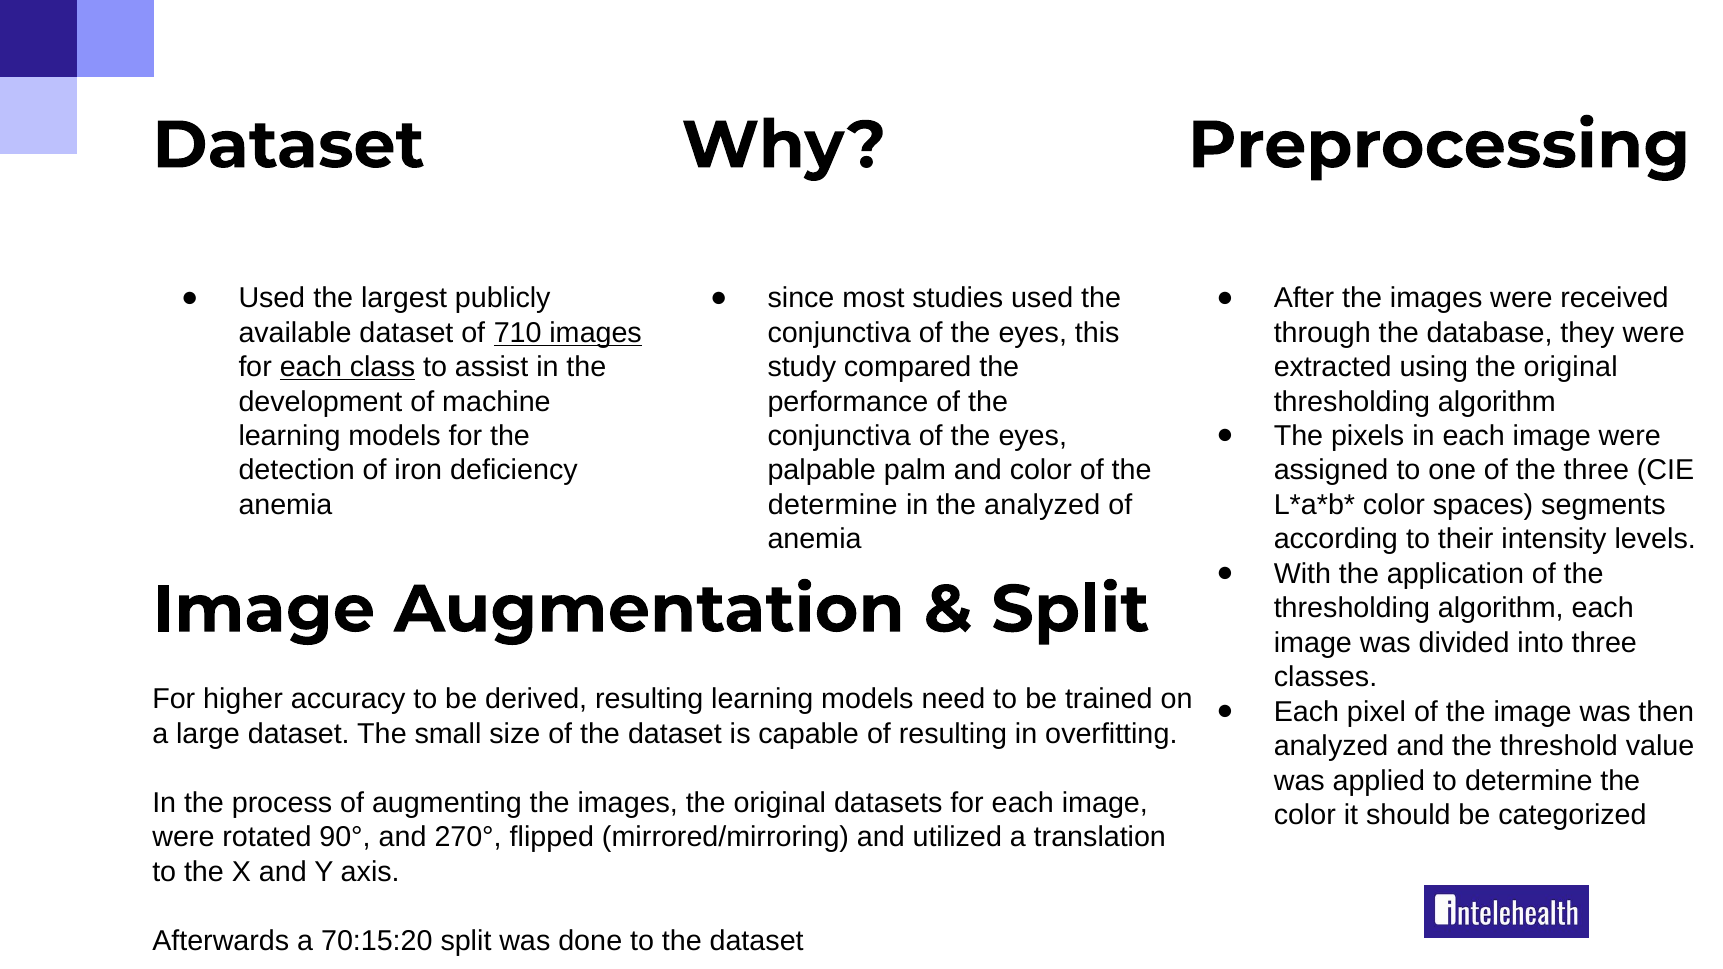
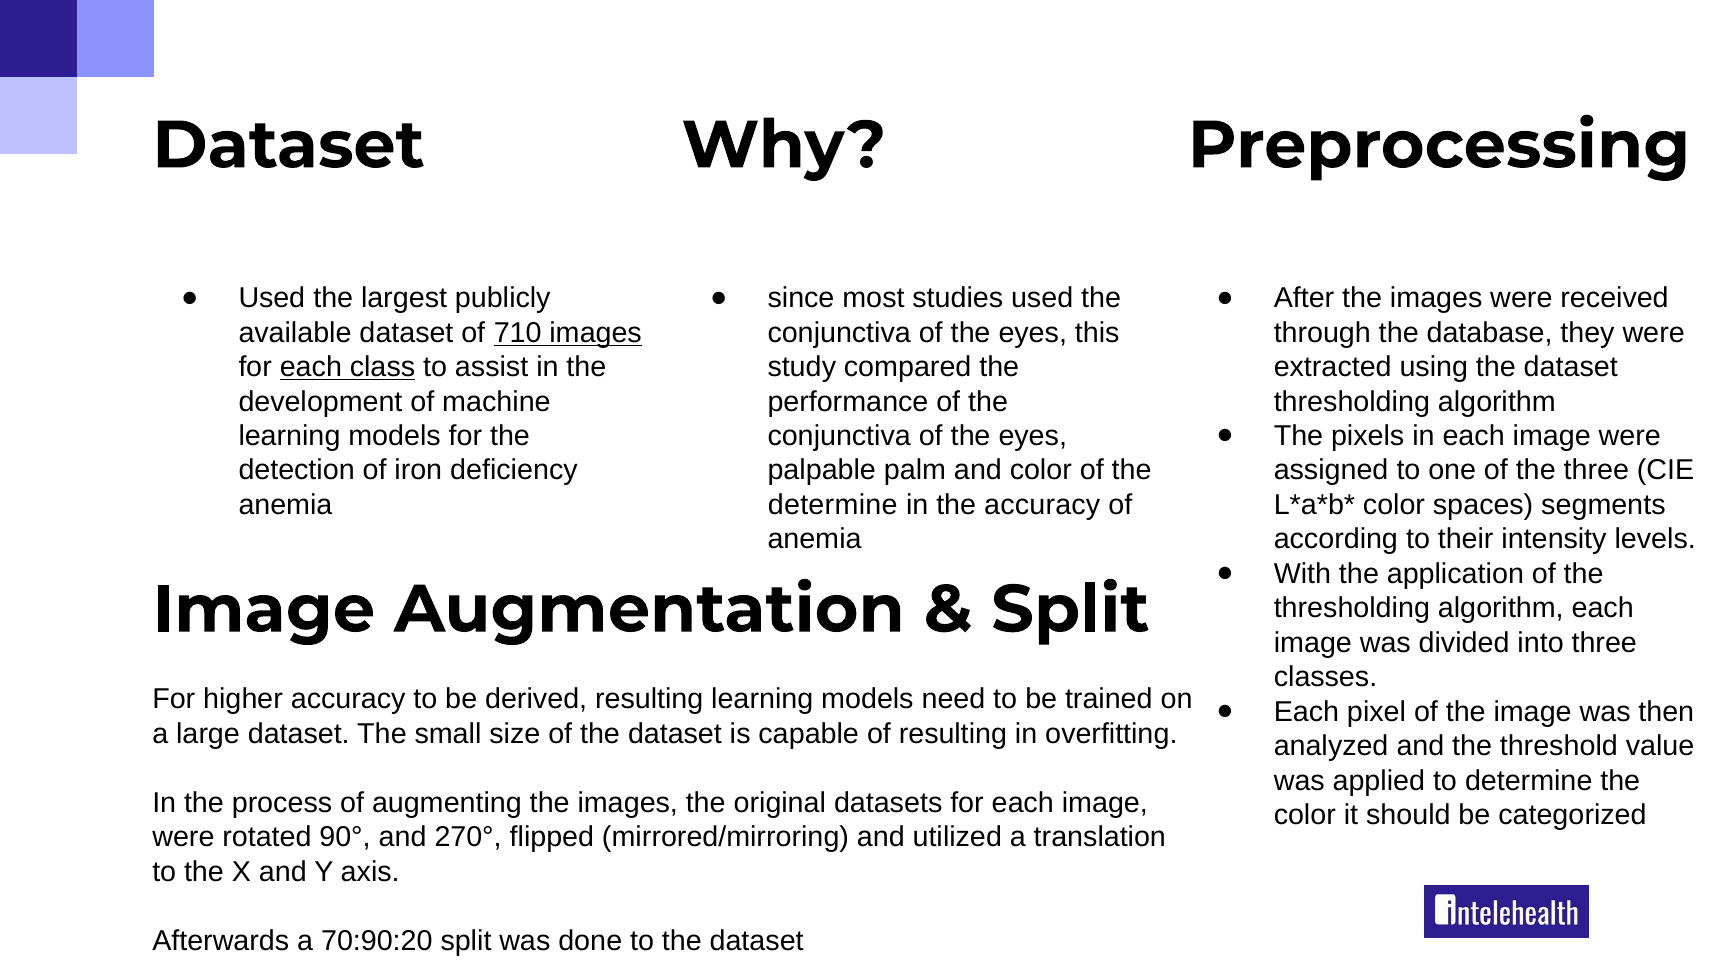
using the original: original -> dataset (1571, 367)
the analyzed: analyzed -> accuracy (1042, 505)
70:15:20: 70:15:20 -> 70:90:20 (377, 941)
